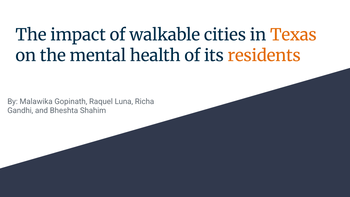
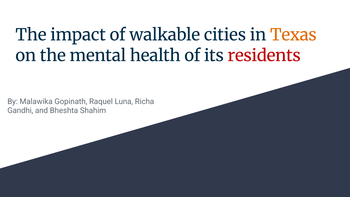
residents colour: orange -> red (264, 56)
